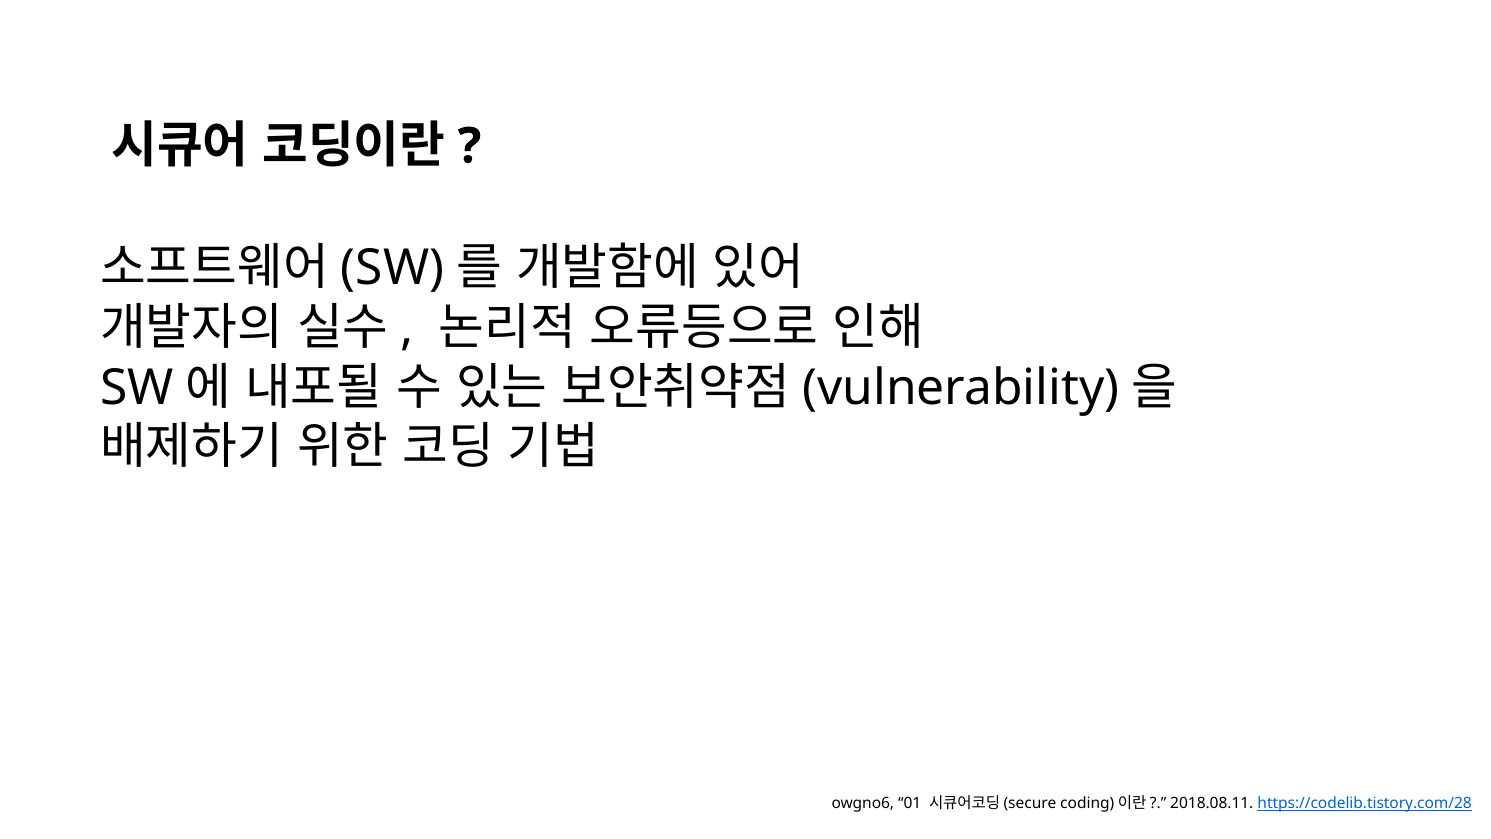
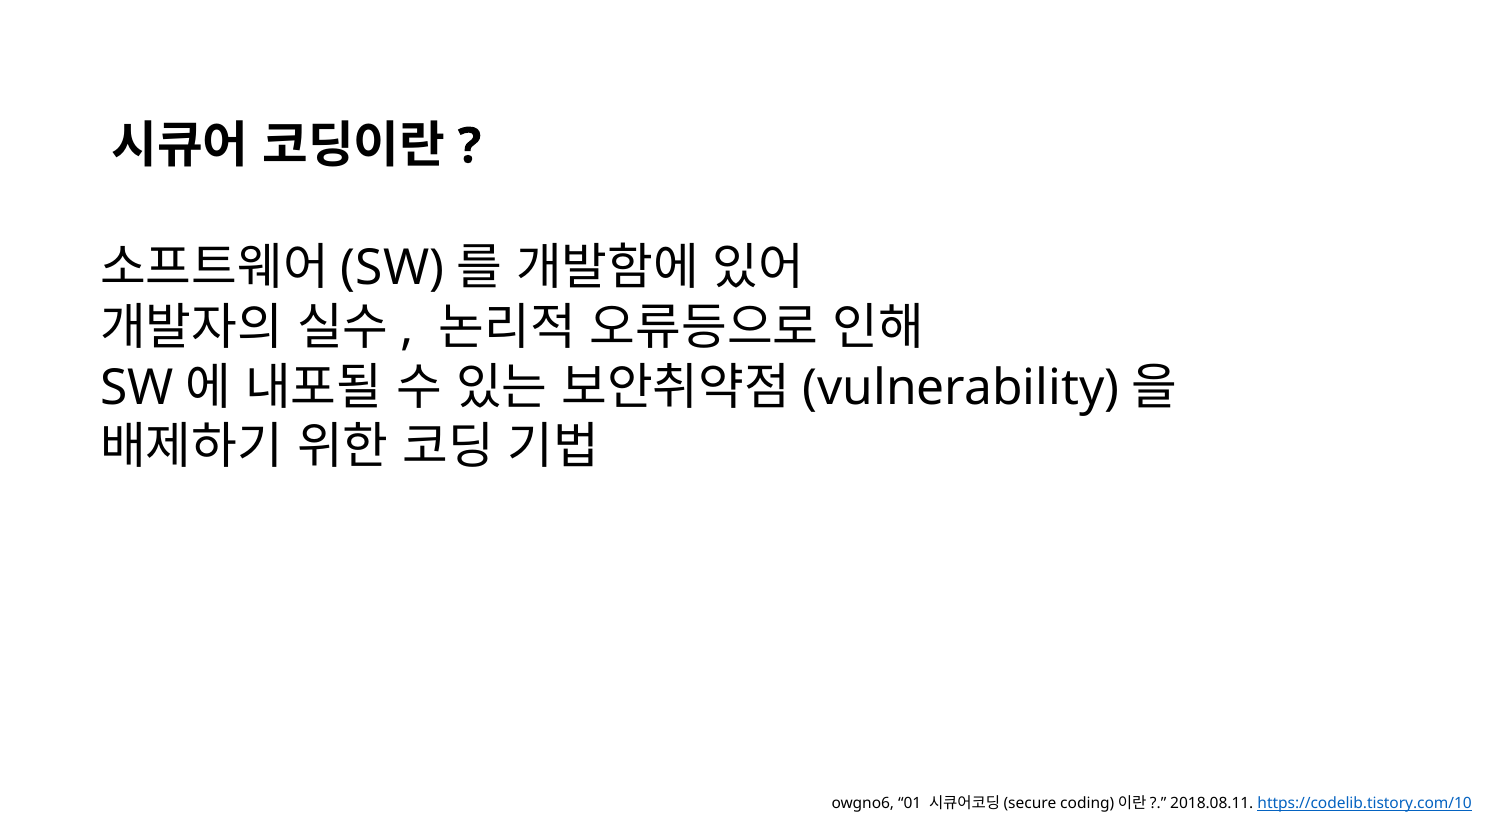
https://codelib.tistory.com/28: https://codelib.tistory.com/28 -> https://codelib.tistory.com/10 (1365, 803)
